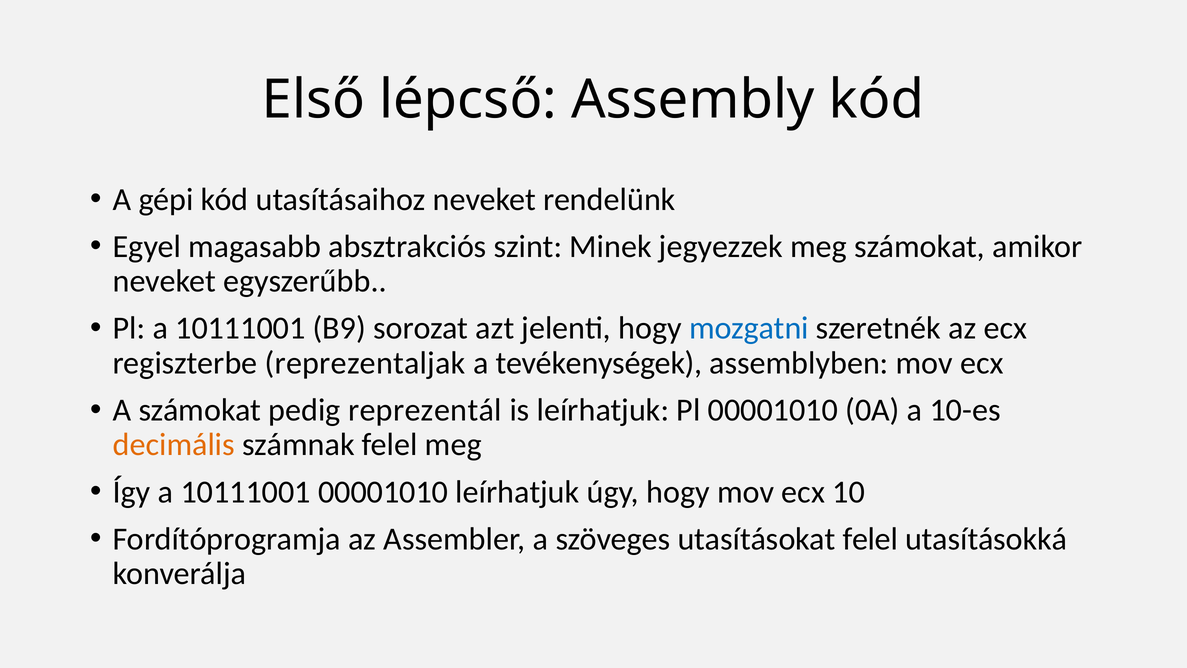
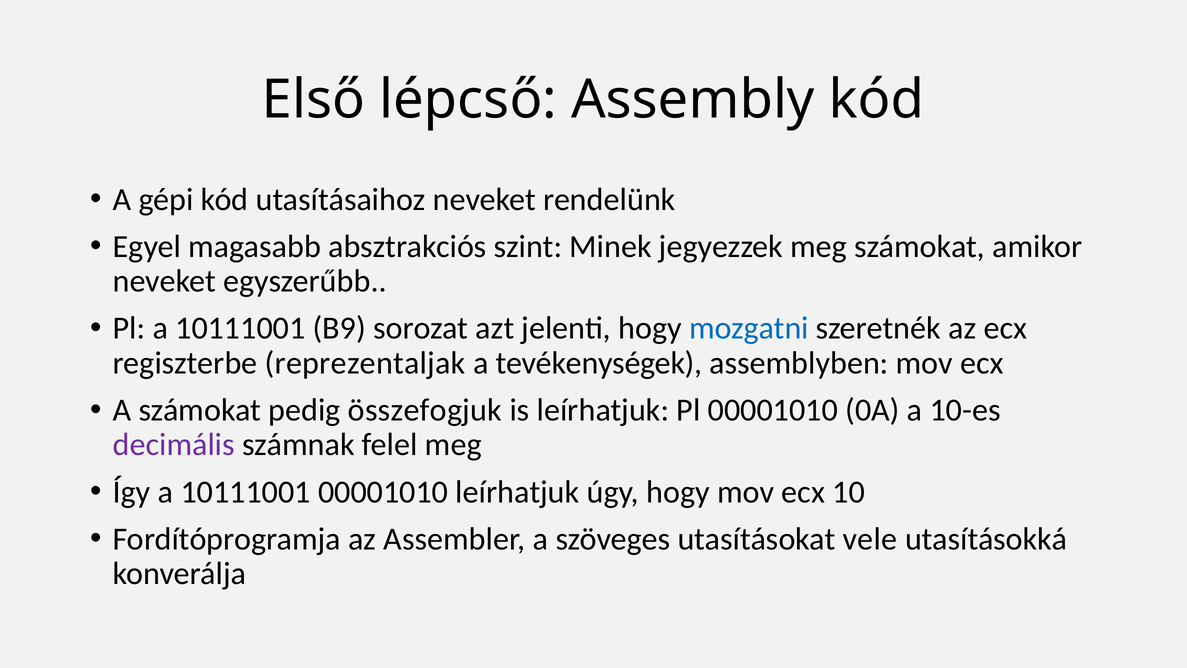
reprezentál: reprezentál -> összefogjuk (425, 410)
decimális colour: orange -> purple (174, 445)
utasításokat felel: felel -> vele (870, 539)
